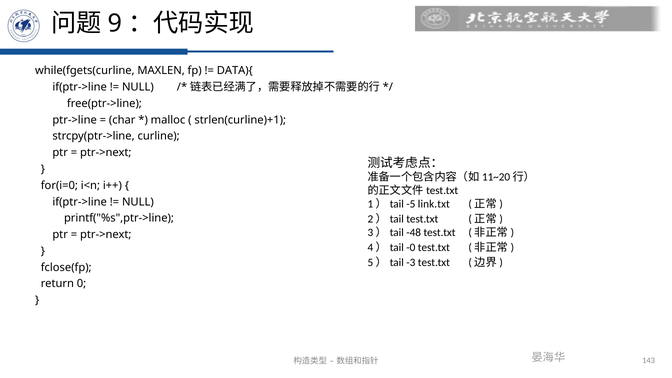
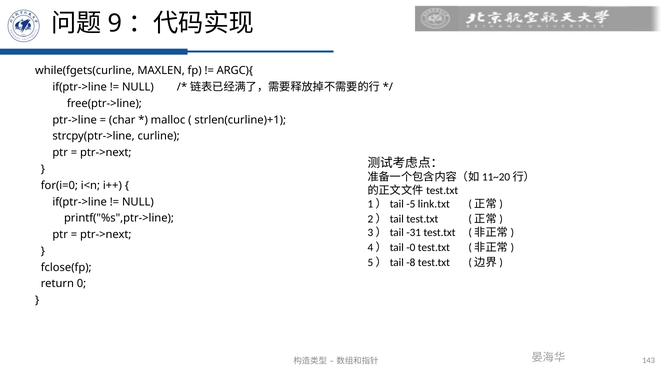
DATA){: DATA){ -> ARGC){ (235, 71)
-48: -48 -> -31 (414, 233)
-3: -3 -> -8 (411, 263)
